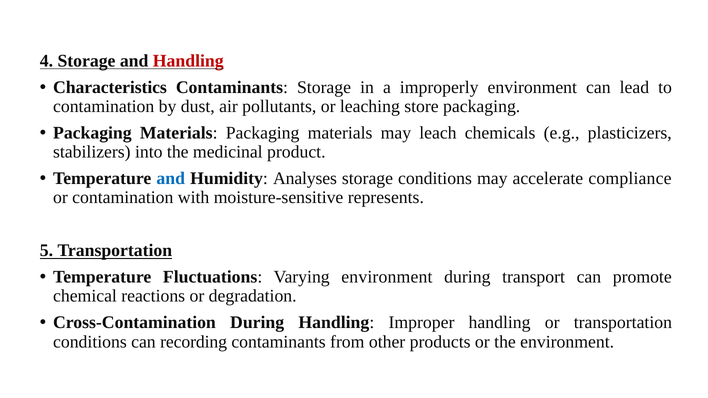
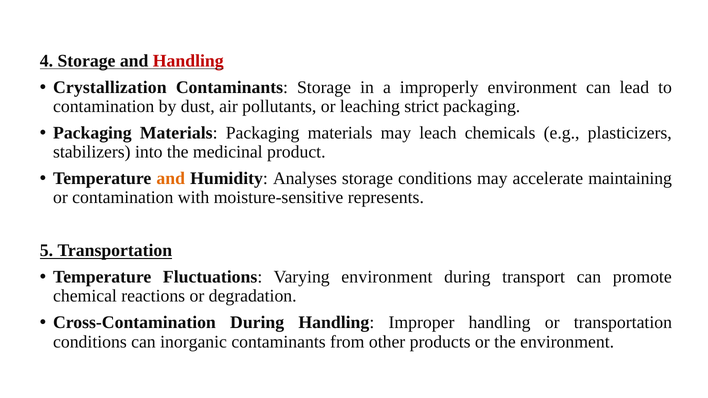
Characteristics: Characteristics -> Crystallization (110, 87)
store: store -> strict (422, 107)
and colour: blue -> orange (171, 179)
compliance: compliance -> maintaining (630, 179)
recording: recording -> inorganic (194, 342)
